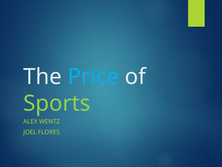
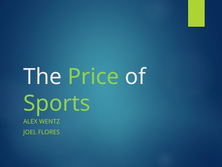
Price colour: light blue -> light green (93, 76)
